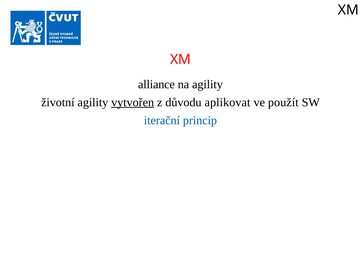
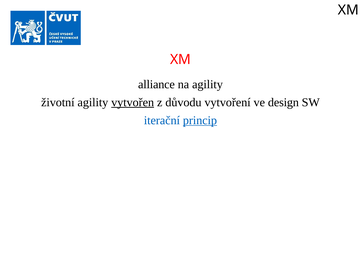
aplikovat: aplikovat -> vytvoření (228, 102)
použít: použít -> design (283, 102)
princip underline: none -> present (200, 120)
